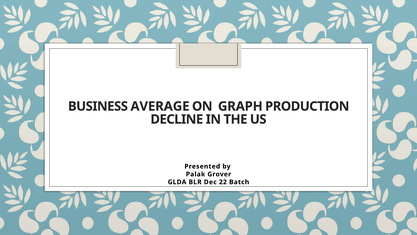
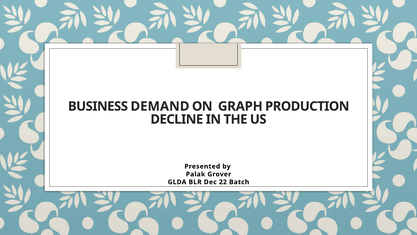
AVERAGE: AVERAGE -> DEMAND (160, 106)
